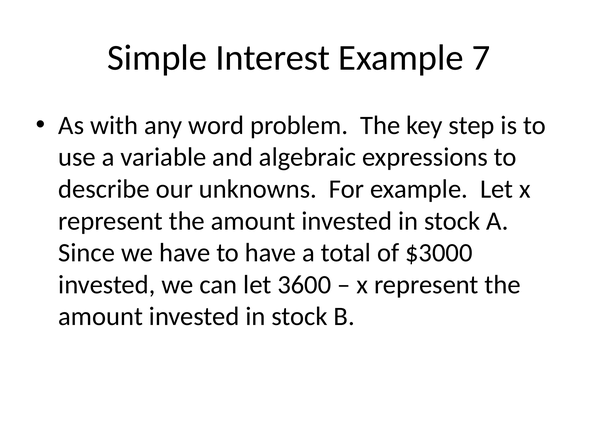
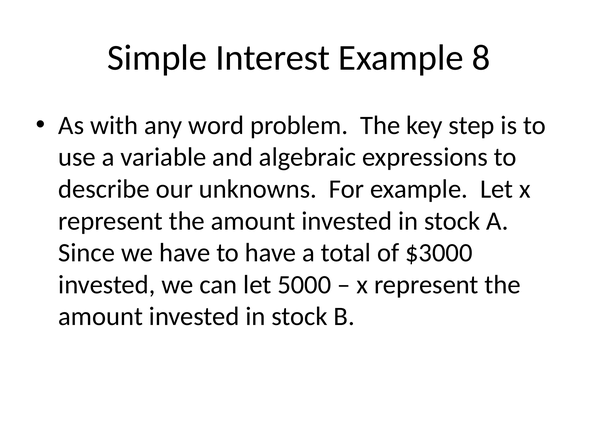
7: 7 -> 8 (481, 58)
3600: 3600 -> 5000 (304, 285)
